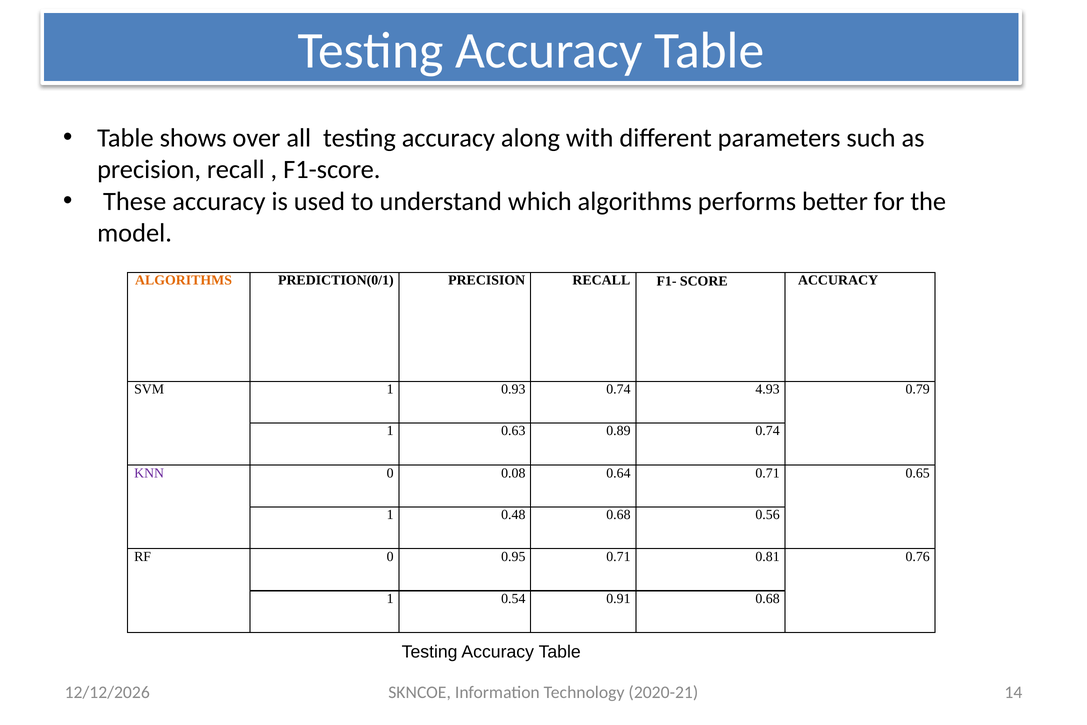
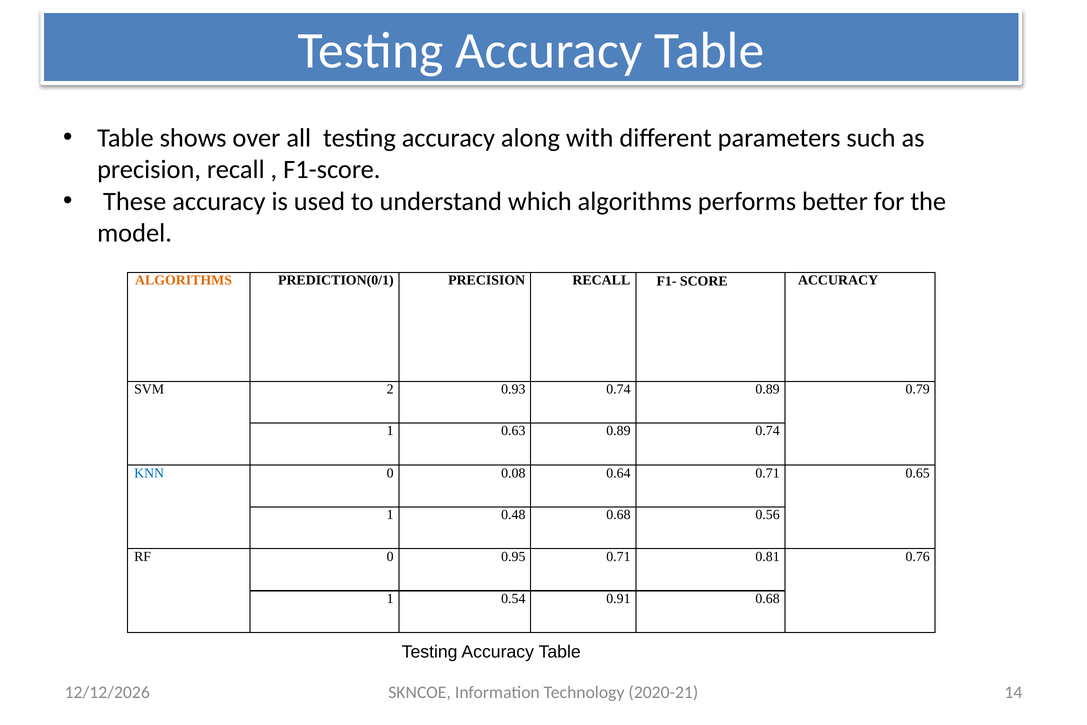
SVM 1: 1 -> 2 (390, 389)
0.74 4.93: 4.93 -> 0.89 (768, 389)
KNN colour: purple -> blue (149, 473)
